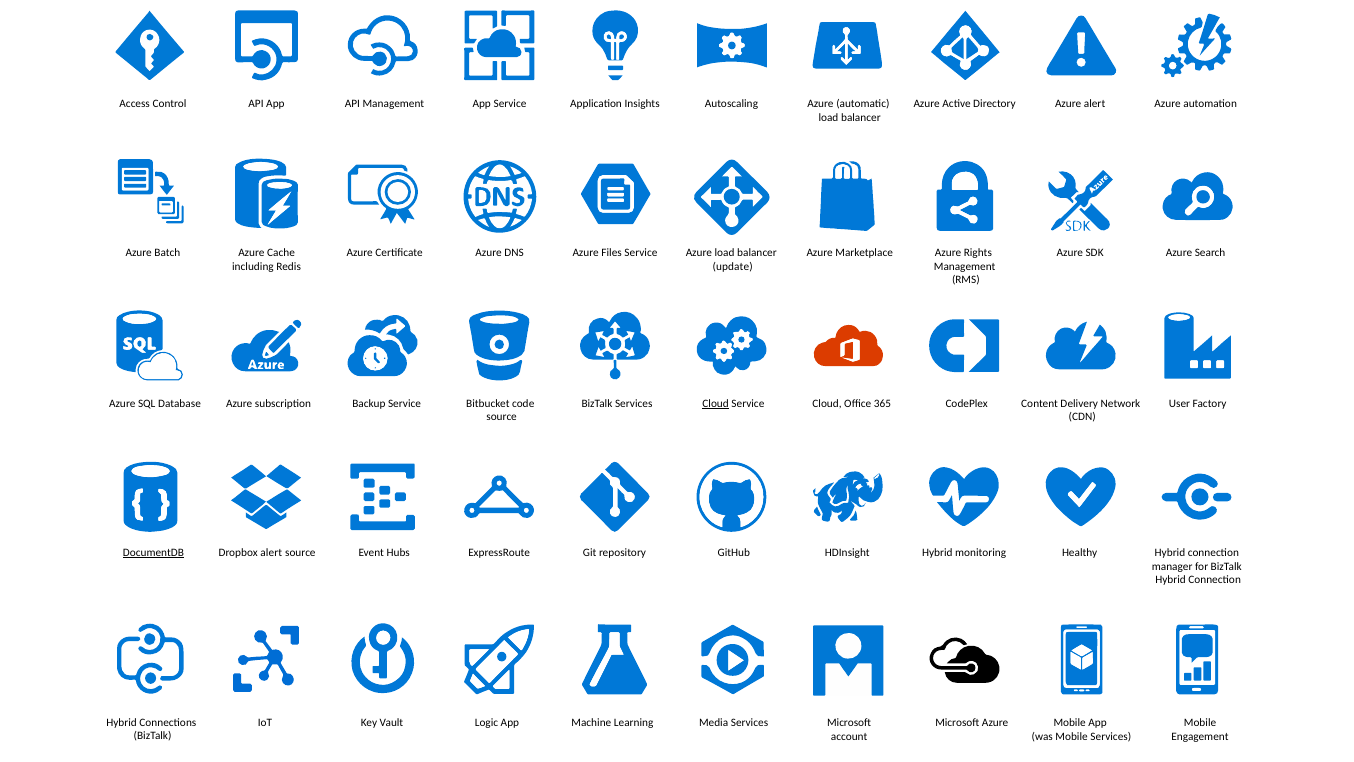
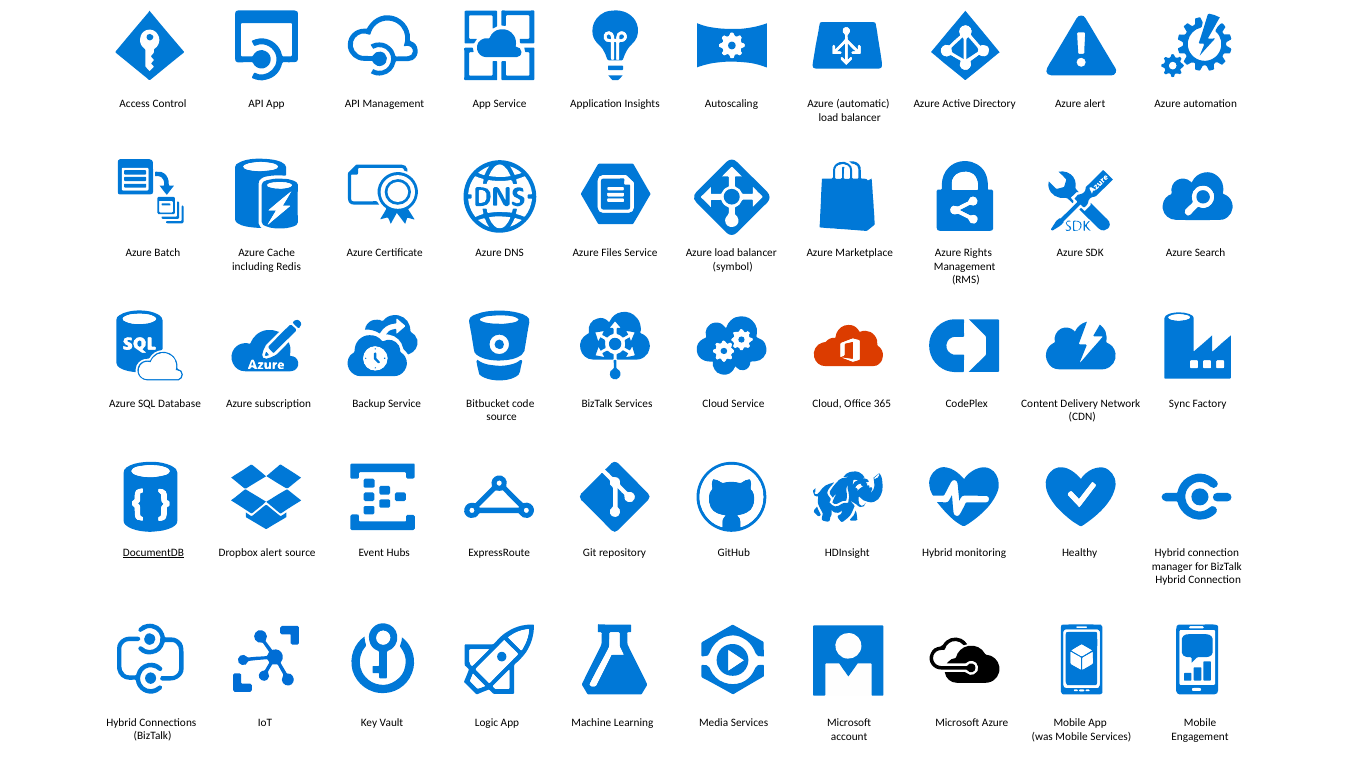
update: update -> symbol (733, 266)
Cloud underline: present -> none (716, 404)
User: User -> Sync (1179, 404)
